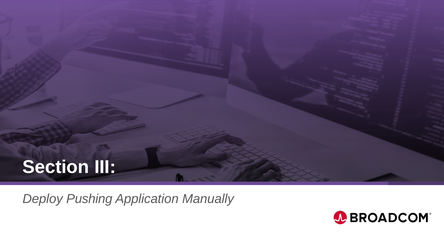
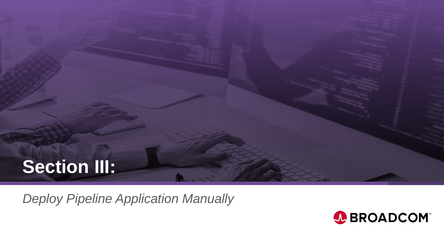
Pushing: Pushing -> Pipeline (89, 199)
